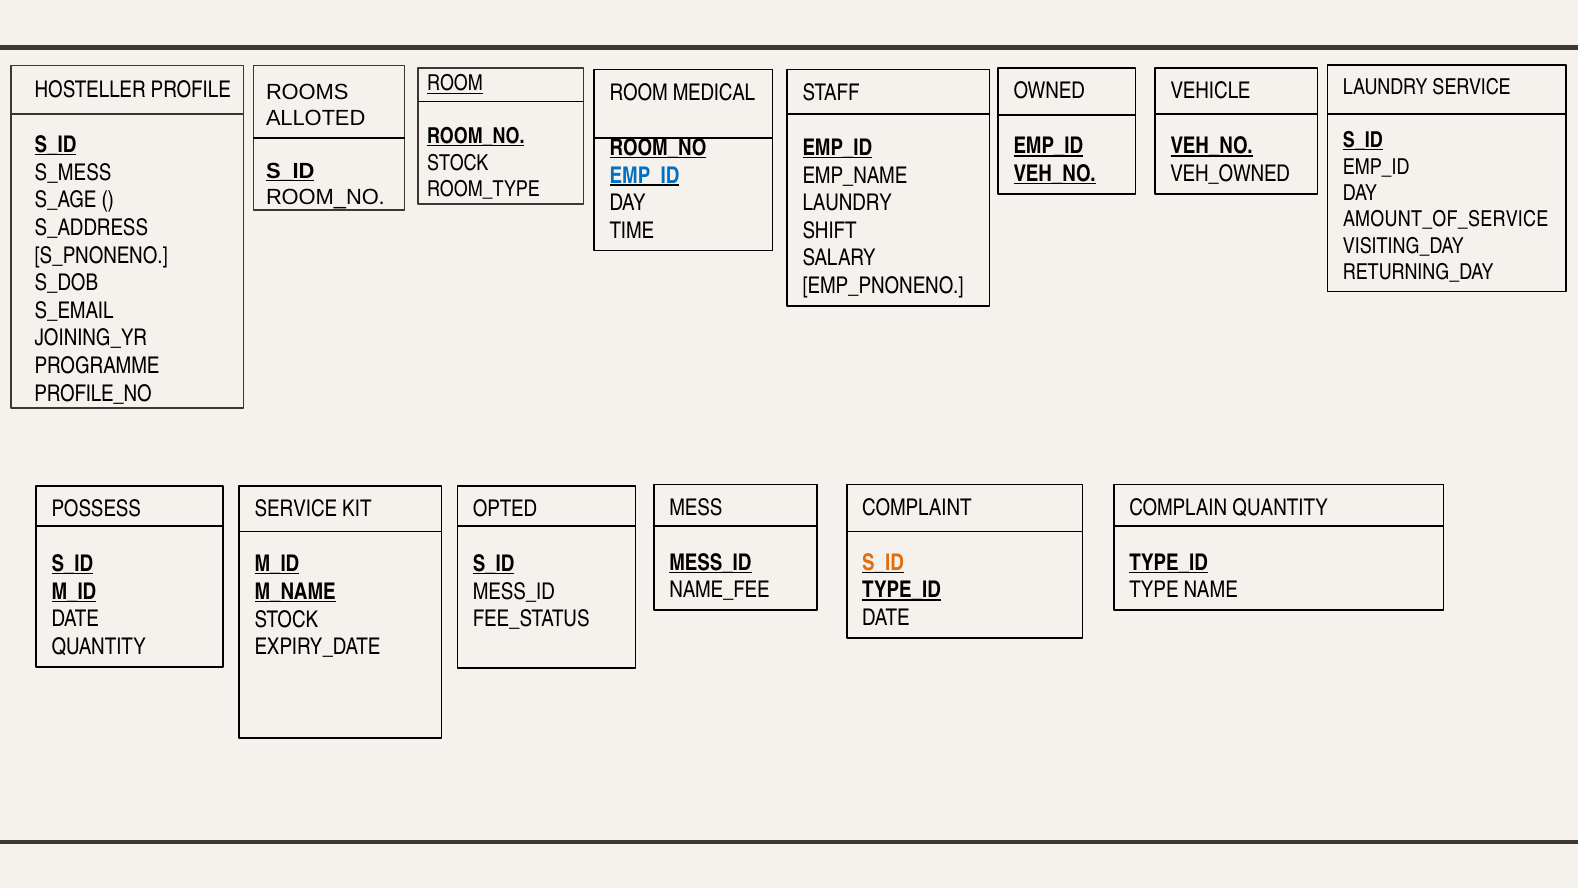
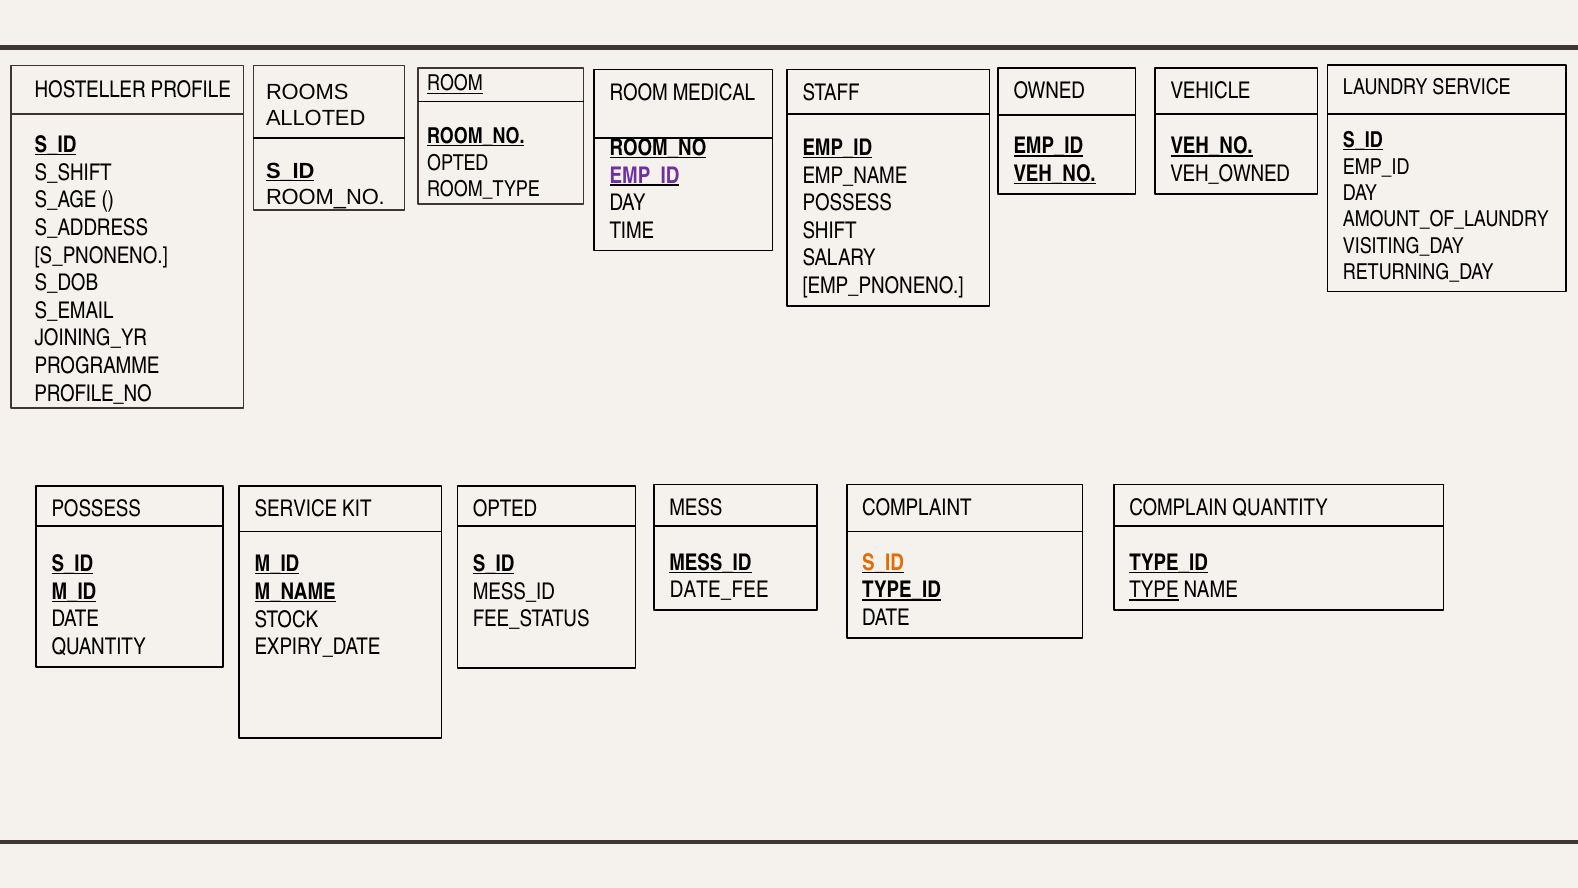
STOCK: STOCK -> OPTED (458, 163)
S_MESS: S_MESS -> S_SHIFT (73, 173)
EMP_ID colour: blue -> purple (645, 176)
LAUNDRY: LAUNDRY -> POSSESS (847, 203)
AMOUNT_OF_SERVICE: AMOUNT_OF_SERVICE -> AMOUNT_OF_LAUNDRY (1446, 219)
NAME_FEE: NAME_FEE -> DATE_FEE (719, 590)
TYPE underline: none -> present (1154, 590)
